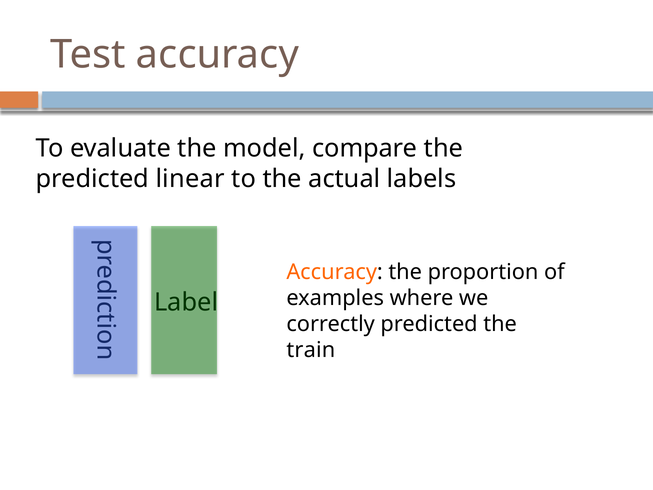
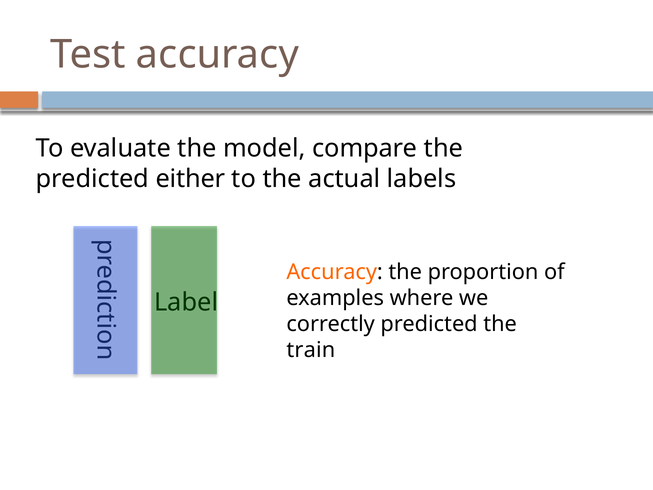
linear: linear -> either (190, 179)
